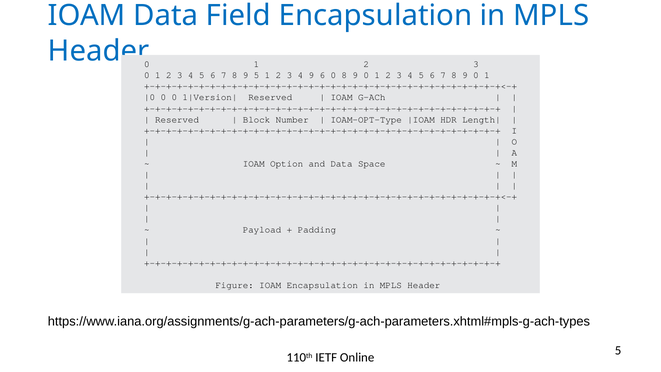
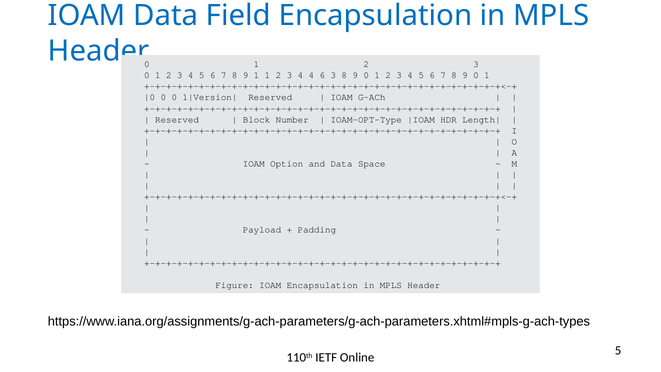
9 5: 5 -> 1 (256, 75)
4 9: 9 -> 4 (311, 75)
6 0: 0 -> 3 (333, 75)
